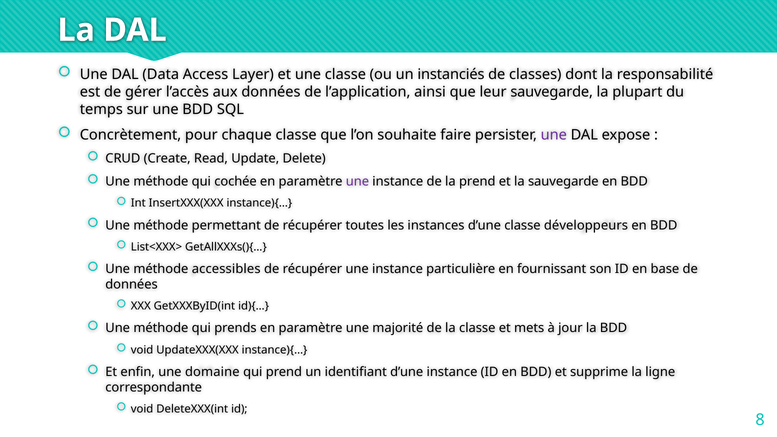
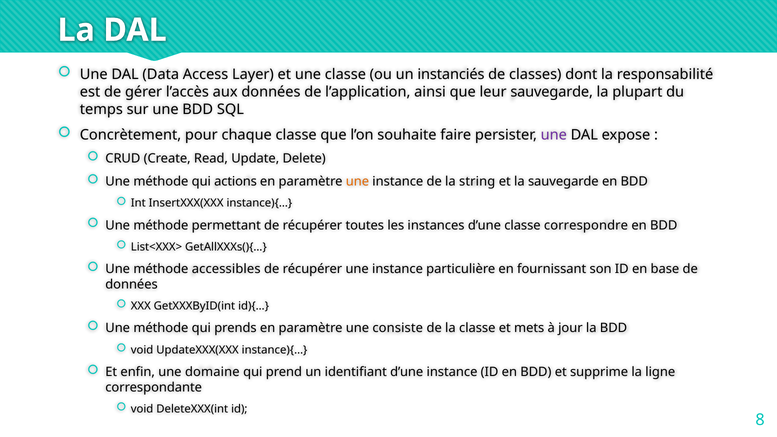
cochée: cochée -> actions (236, 182)
une colour: purple -> orange (357, 182)
la prend: prend -> string (477, 182)
développeurs: développeurs -> correspondre (586, 225)
majorité: majorité -> consiste (398, 328)
